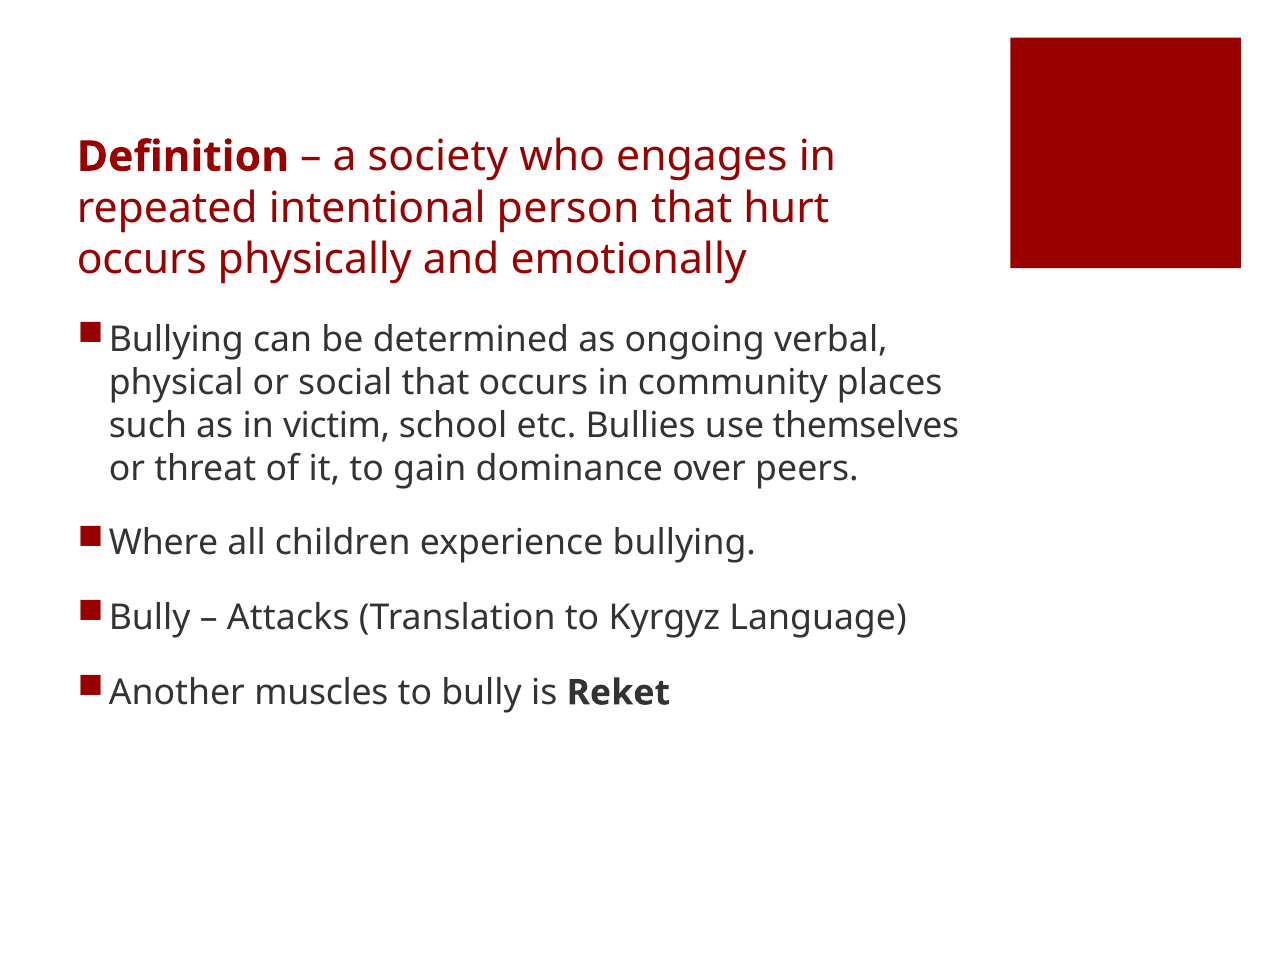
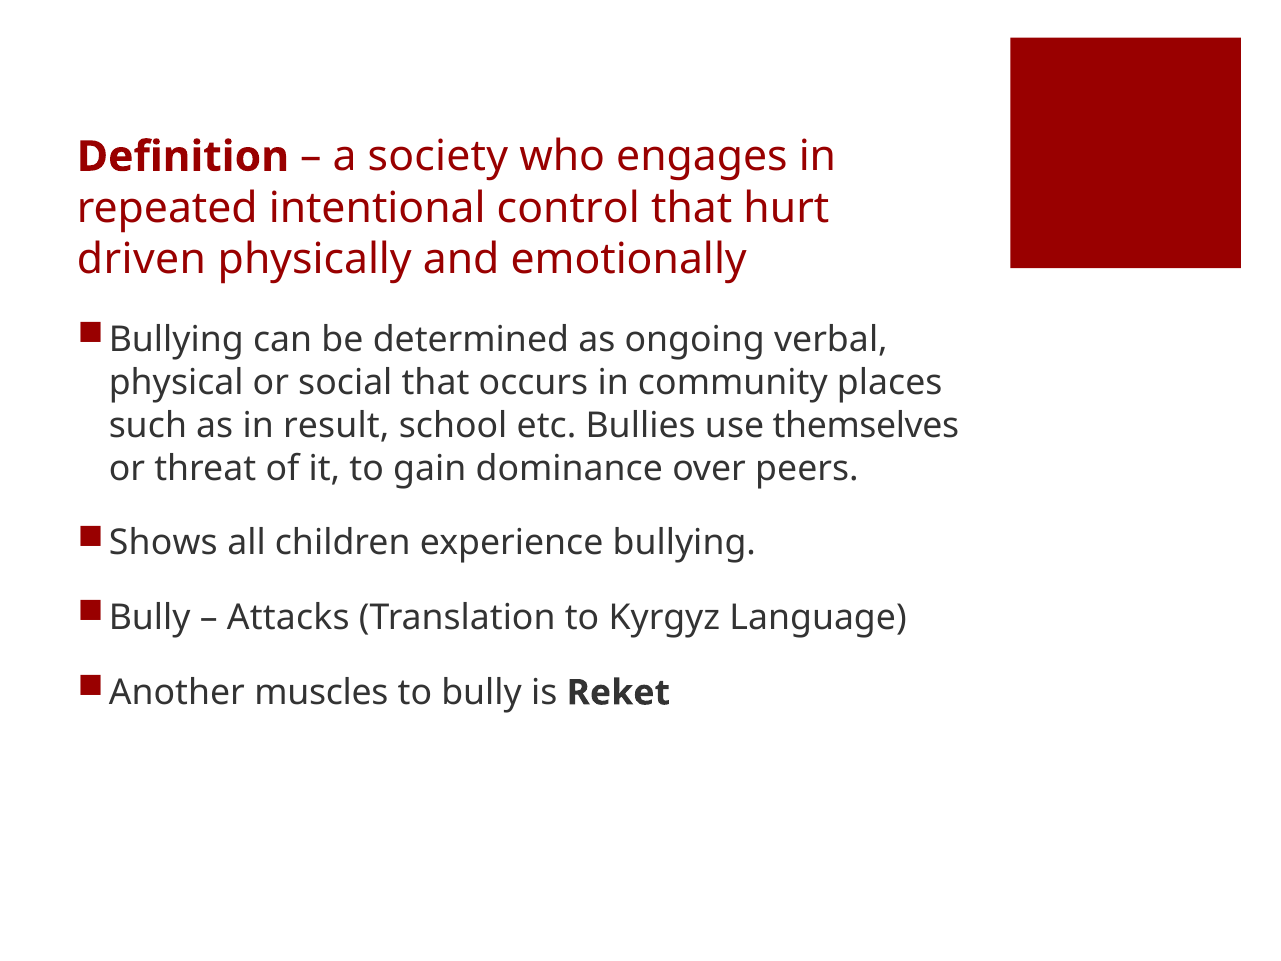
person: person -> control (568, 208)
occurs: occurs -> driven (142, 259)
victim: victim -> result (336, 425)
Where: Where -> Shows (163, 543)
